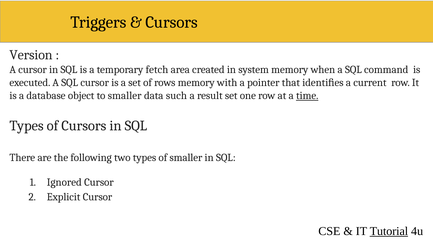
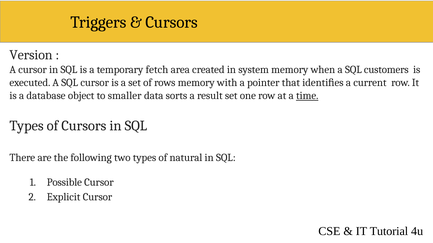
command: command -> customers (386, 70)
such: such -> sorts (176, 96)
of smaller: smaller -> natural (186, 158)
Ignored: Ignored -> Possible (64, 183)
Tutorial underline: present -> none (389, 232)
